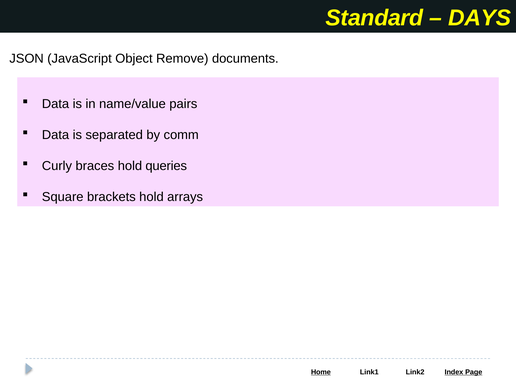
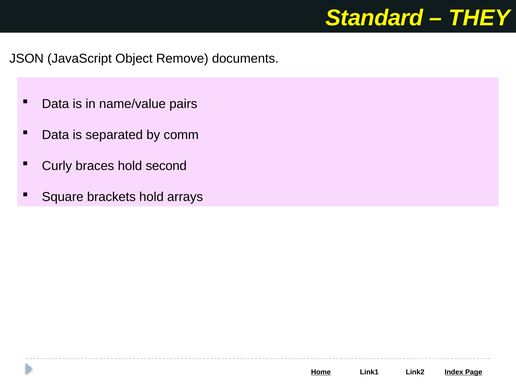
DAYS: DAYS -> THEY (479, 18)
queries: queries -> second (166, 166)
